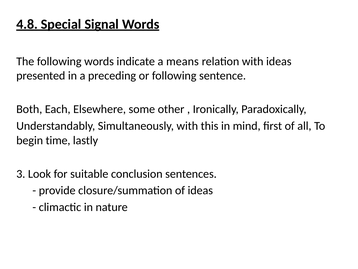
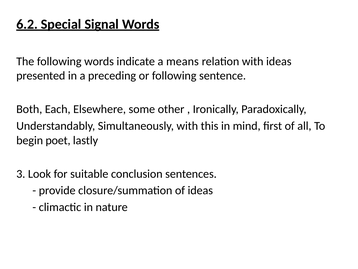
4.8: 4.8 -> 6.2 (27, 24)
time: time -> poet (58, 140)
